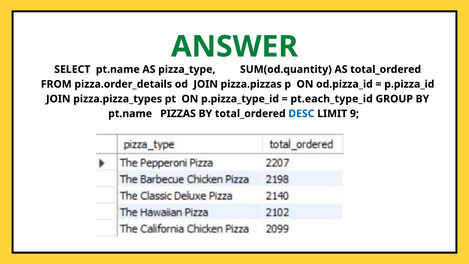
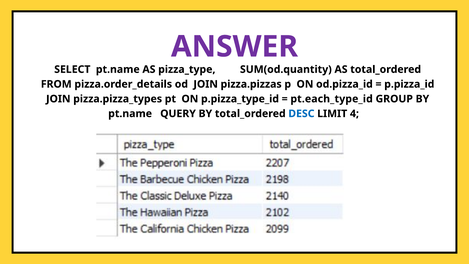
ANSWER colour: green -> purple (234, 47)
PIZZAS: PIZZAS -> QUERY (178, 114)
9: 9 -> 4 (354, 114)
